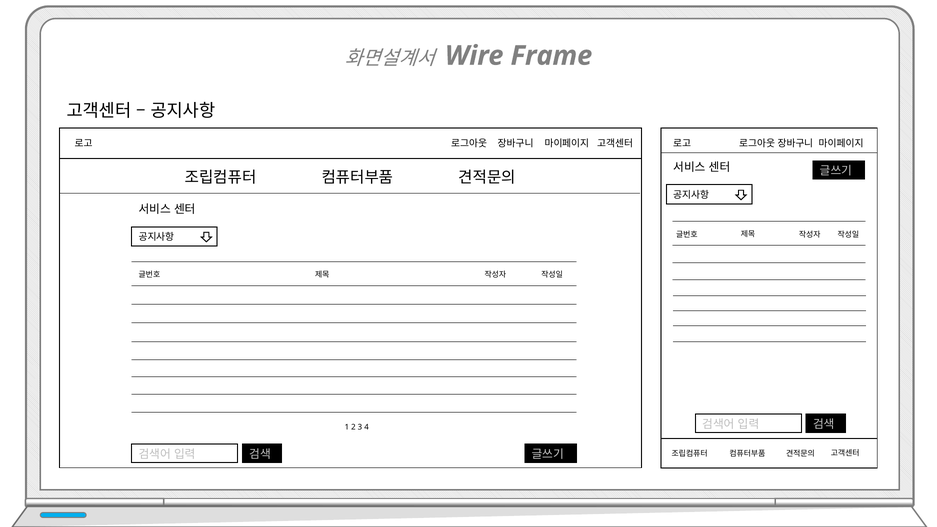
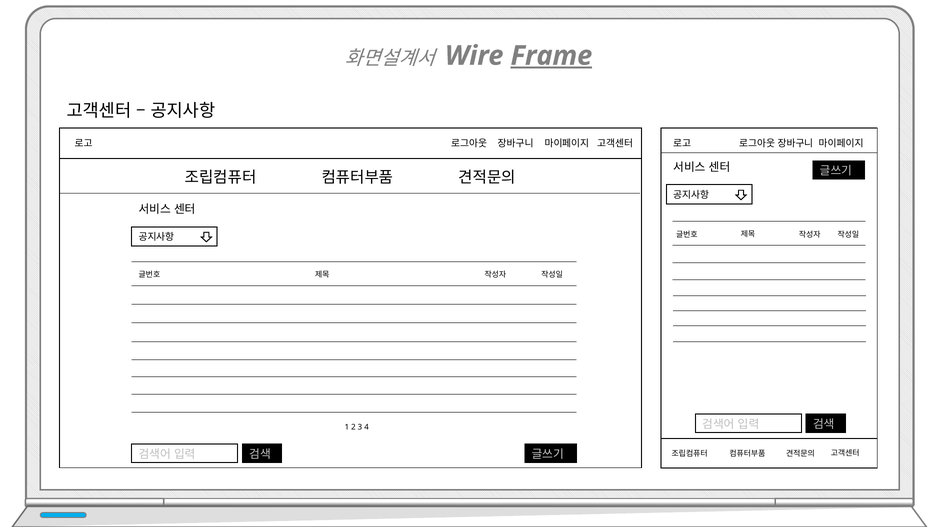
Frame underline: none -> present (551, 56)
